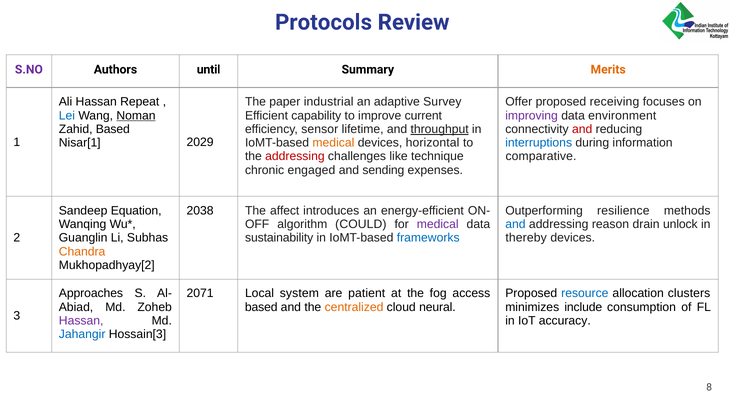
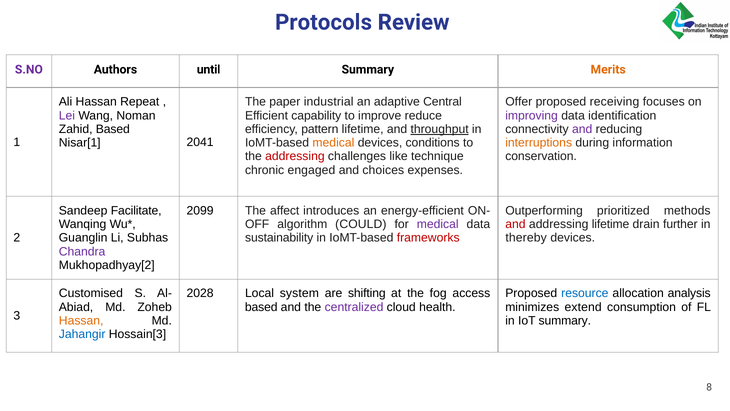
Survey: Survey -> Central (442, 102)
Lei colour: blue -> purple (67, 115)
Noman underline: present -> none (136, 115)
current: current -> reduce (423, 115)
environment: environment -> identification (622, 115)
sensor: sensor -> pattern (320, 129)
and colour: red -> purple (582, 129)
2029: 2029 -> 2041 (200, 142)
horizontal: horizontal -> conditions (433, 143)
interruptions colour: blue -> orange (539, 143)
comparative: comparative -> conservation (541, 156)
sending: sending -> choices (383, 170)
Equation: Equation -> Facilitate (136, 211)
2038: 2038 -> 2099 (200, 211)
resilience: resilience -> prioritized (623, 211)
and colour: blue -> red (515, 224)
addressing reason: reason -> lifetime (611, 224)
unlock: unlock -> further (680, 224)
frameworks colour: blue -> red (428, 238)
Chandra colour: orange -> purple (82, 251)
Approaches: Approaches -> Customised (91, 293)
2071: 2071 -> 2028 (200, 293)
patient: patient -> shifting (367, 293)
clusters: clusters -> analysis (689, 293)
centralized colour: orange -> purple (354, 307)
neural: neural -> health (437, 307)
include: include -> extend (583, 307)
Hassan colour: purple -> orange (81, 320)
IoT accuracy: accuracy -> summary (565, 320)
